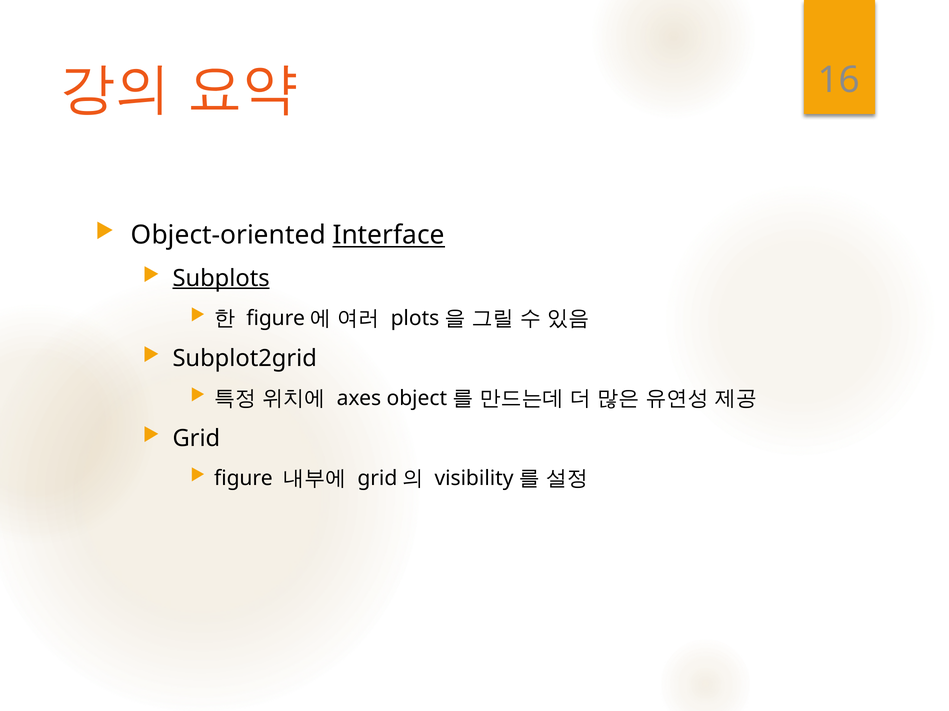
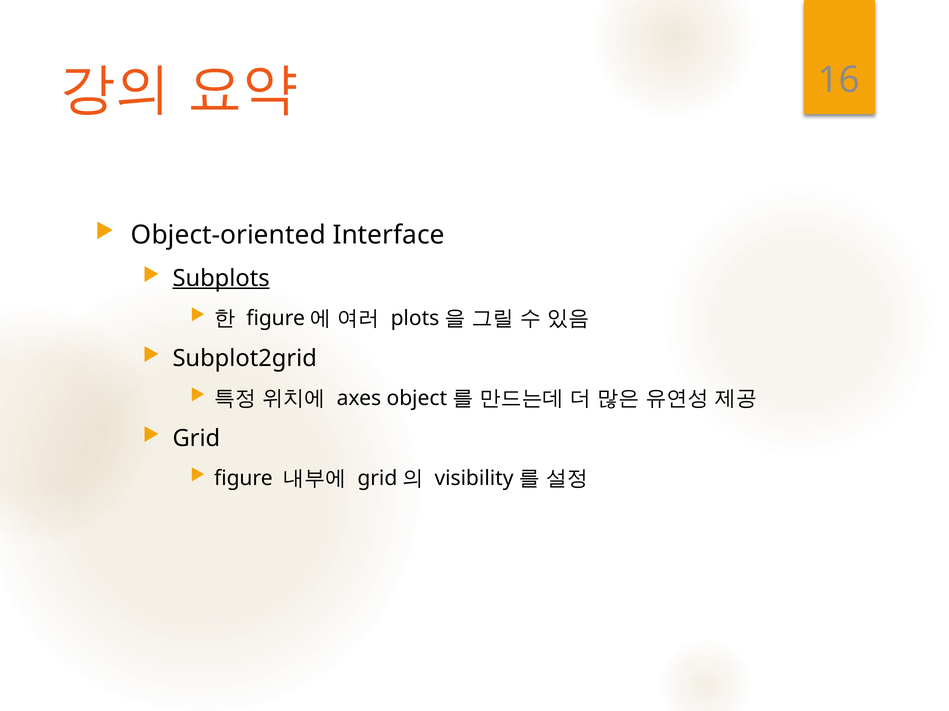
Interface underline: present -> none (389, 235)
